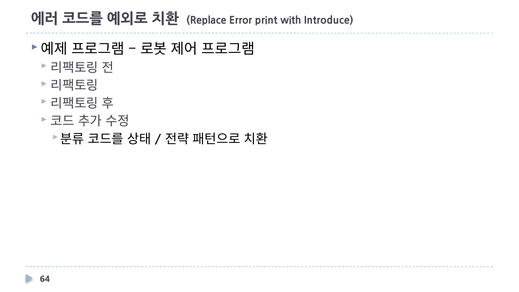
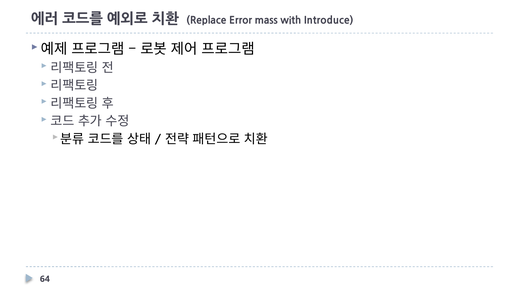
print: print -> mass (266, 20)
